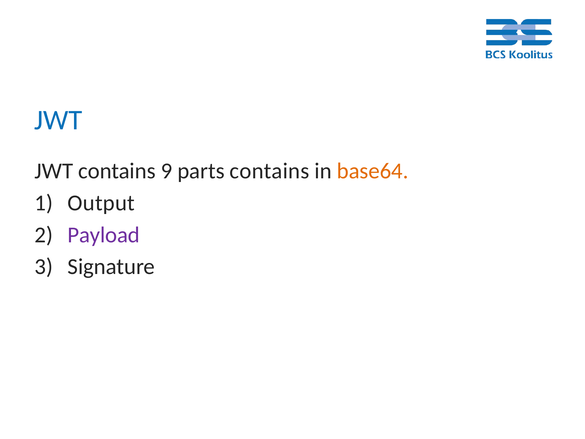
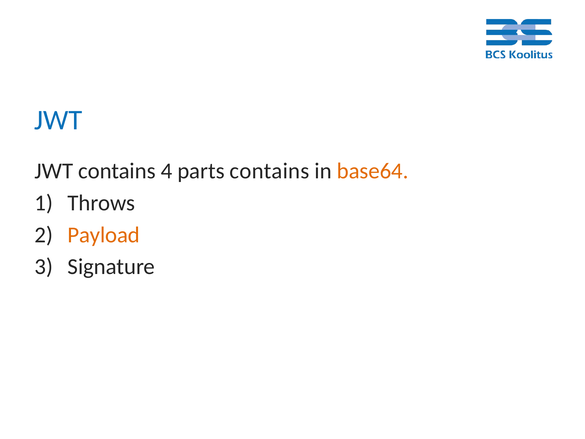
9: 9 -> 4 (167, 171)
Output: Output -> Throws (101, 203)
Payload colour: purple -> orange (104, 235)
